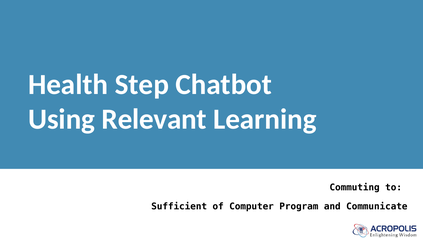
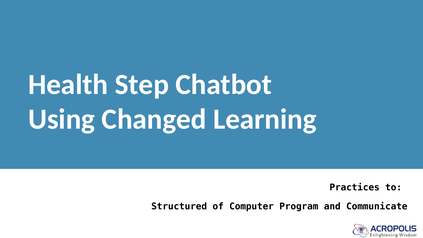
Relevant: Relevant -> Changed (154, 119)
Commuting: Commuting -> Practices (355, 187)
Sufficient: Sufficient -> Structured (179, 207)
